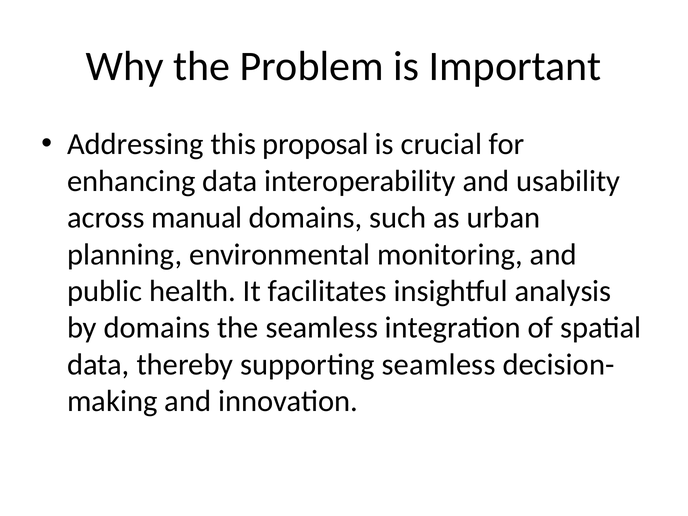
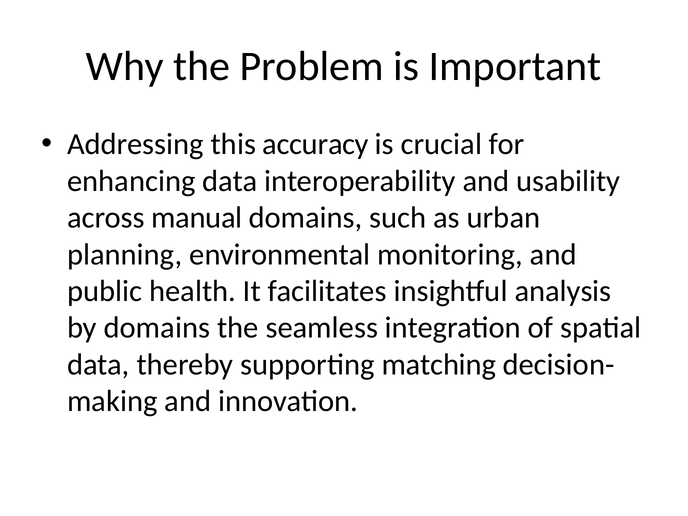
proposal: proposal -> accuracy (316, 144)
supporting seamless: seamless -> matching (439, 365)
